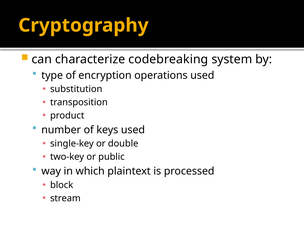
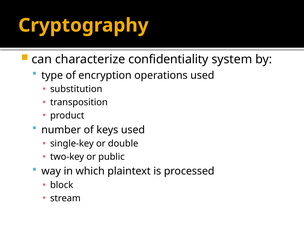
codebreaking: codebreaking -> confidentiality (168, 59)
